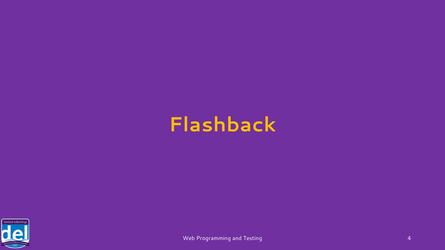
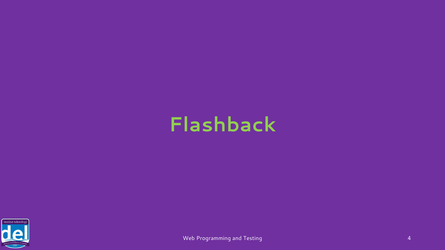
Flashback colour: yellow -> light green (222, 125)
